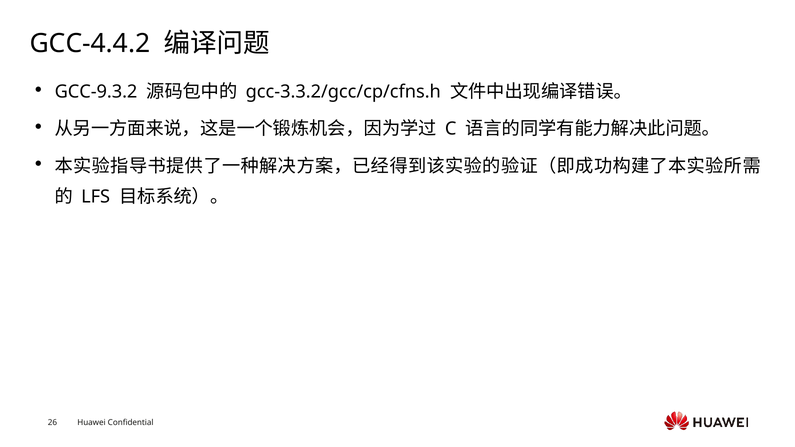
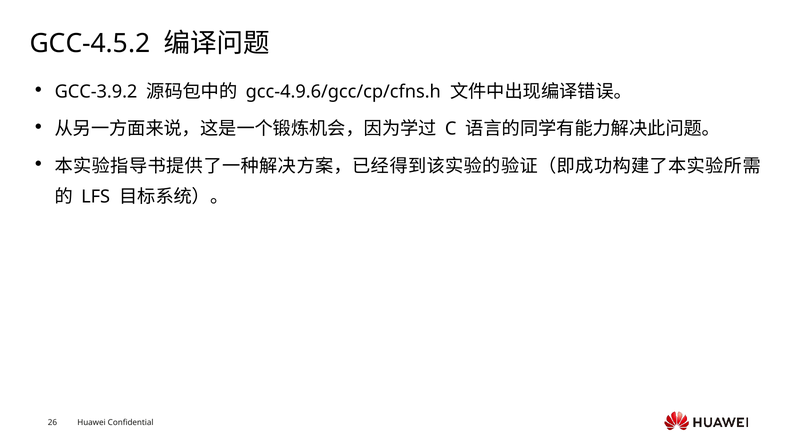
GCC-4.4.2: GCC-4.4.2 -> GCC-4.5.2 (90, 43)
GCC-9.3.2: GCC-9.3.2 -> GCC-3.9.2 (96, 92)
gcc-3.3.2/gcc/cp/cfns.h: gcc-3.3.2/gcc/cp/cfns.h -> gcc-4.9.6/gcc/cp/cfns.h (343, 92)
